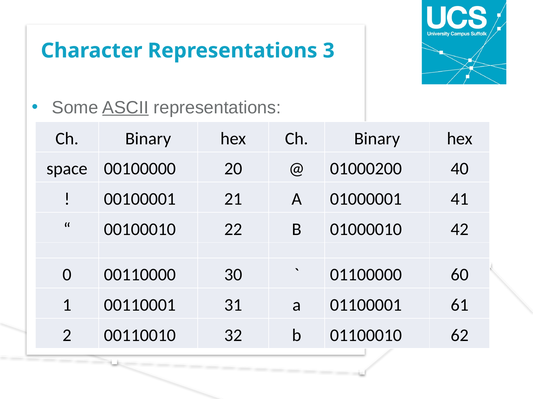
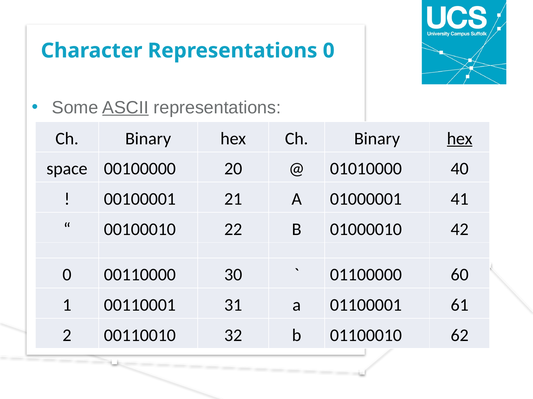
Representations 3: 3 -> 0 (329, 51)
hex underline: none -> present (460, 139)
01000200: 01000200 -> 01010000 (366, 169)
